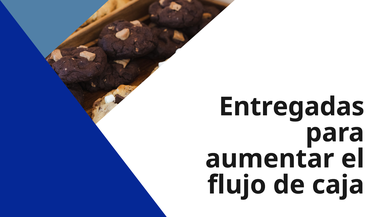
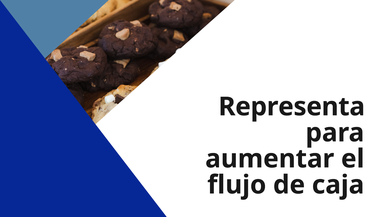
Entregadas: Entregadas -> Representa (292, 107)
